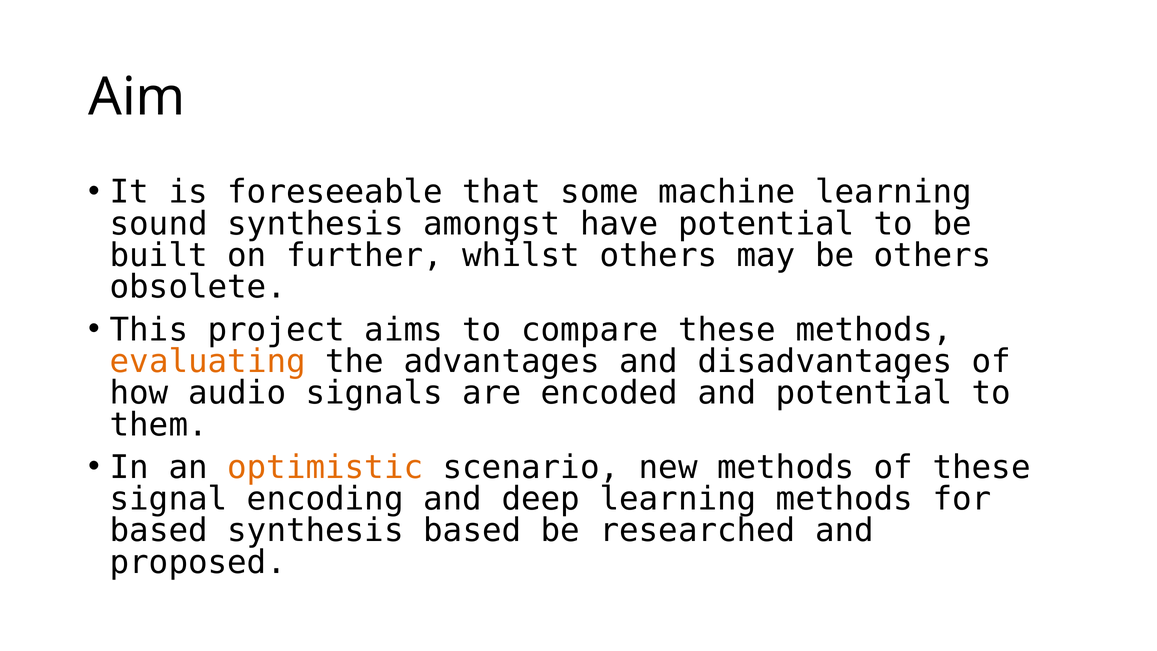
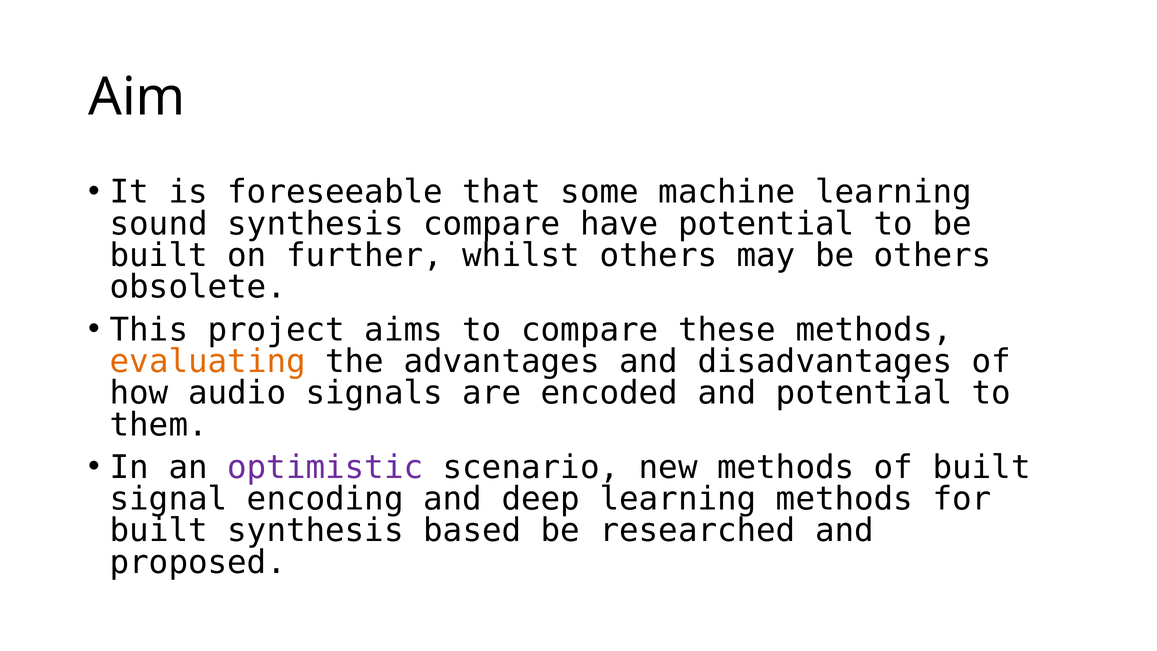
synthesis amongst: amongst -> compare (492, 224)
optimistic colour: orange -> purple (325, 467)
of these: these -> built (982, 467)
based: based -> built (159, 531)
